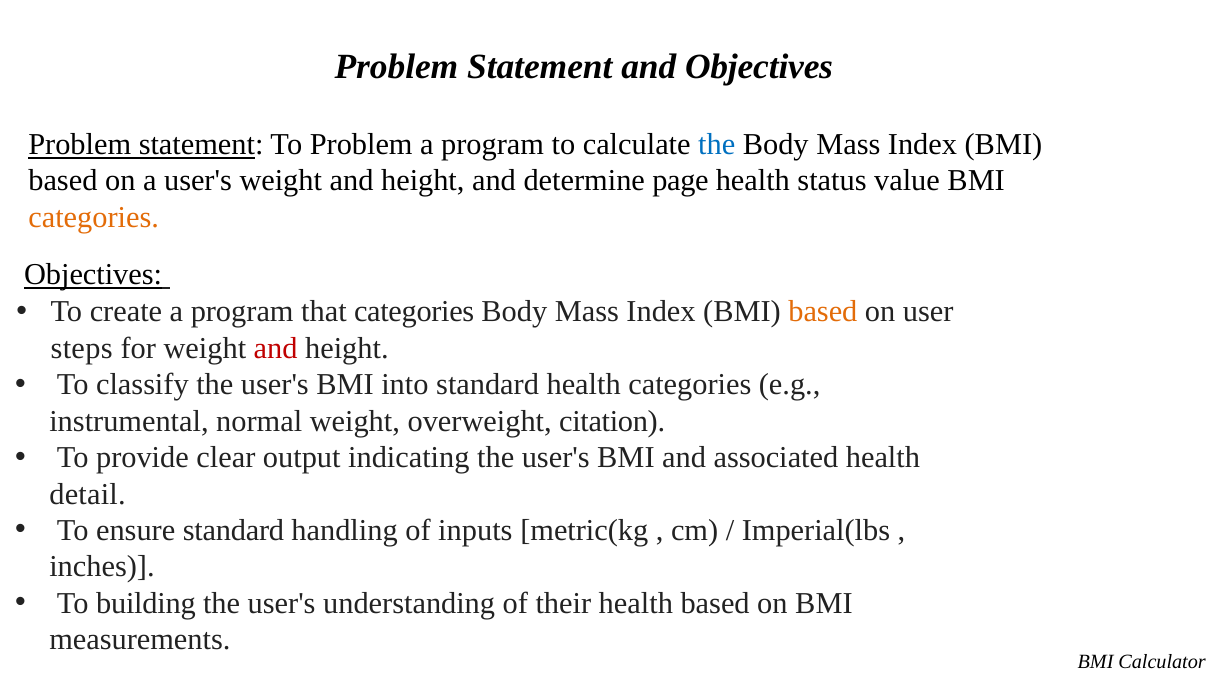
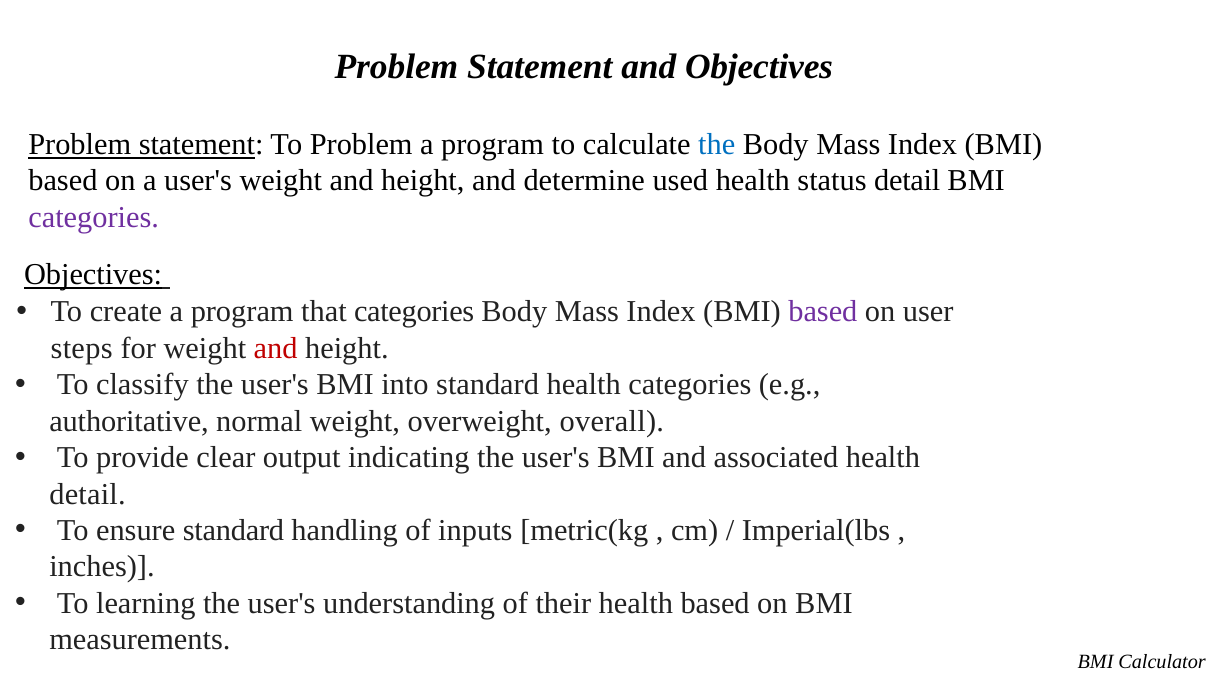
page: page -> used (680, 181)
status value: value -> detail (907, 181)
categories colour: orange -> purple (94, 217)
based colour: orange -> purple (823, 312)
instrumental: instrumental -> authoritative (129, 422)
citation: citation -> overall (612, 422)
building: building -> learning (146, 604)
